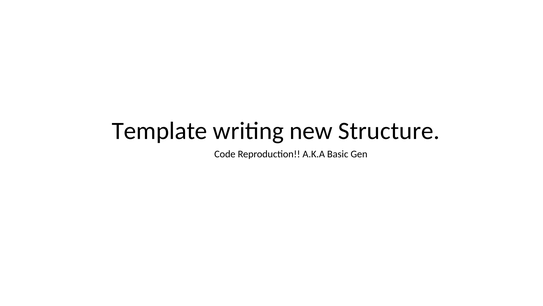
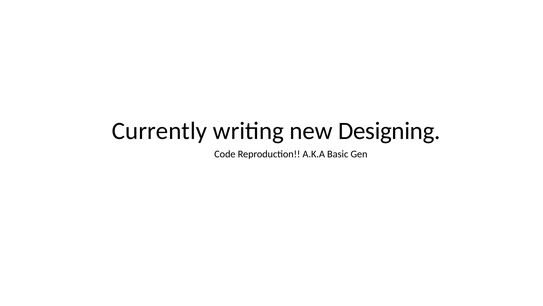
Template: Template -> Currently (159, 131)
Structure: Structure -> Designing (389, 131)
